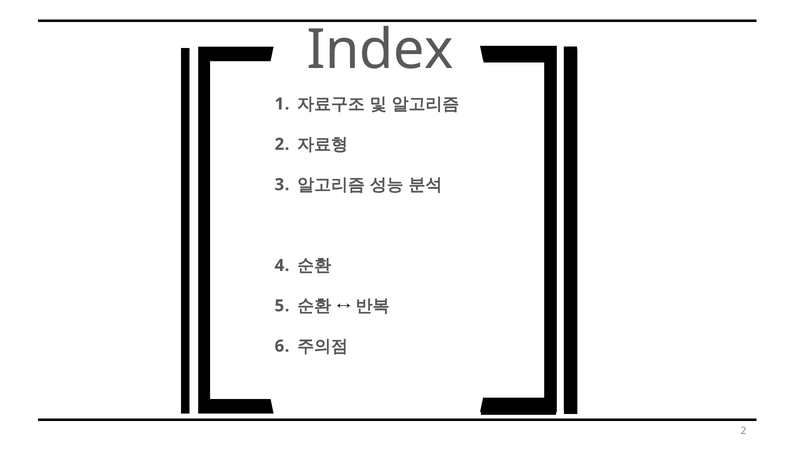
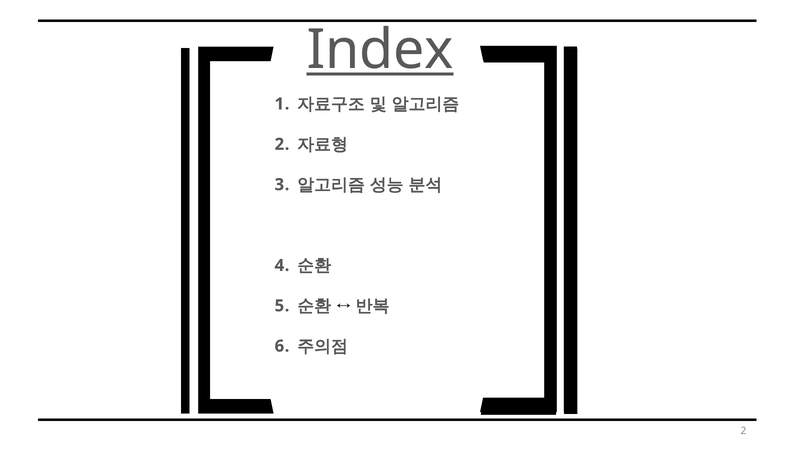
Index underline: none -> present (380, 50)
